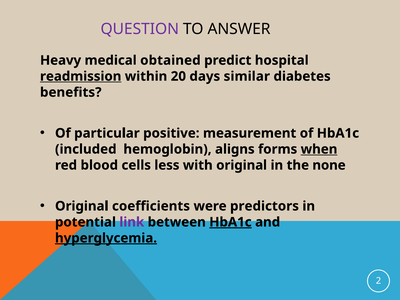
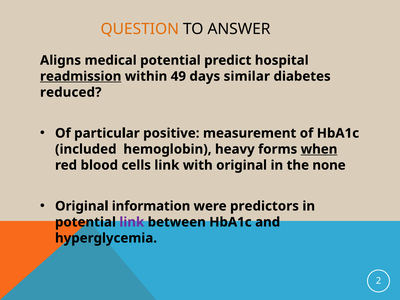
QUESTION colour: purple -> orange (140, 29)
Heavy: Heavy -> Aligns (61, 60)
medical obtained: obtained -> potential (170, 60)
20: 20 -> 49 (178, 76)
benefits: benefits -> reduced (71, 92)
aligns: aligns -> heavy (235, 149)
cells less: less -> link (167, 165)
coefficients: coefficients -> information (151, 206)
HbA1c underline: present -> none (230, 222)
hyperglycemia underline: present -> none (106, 238)
